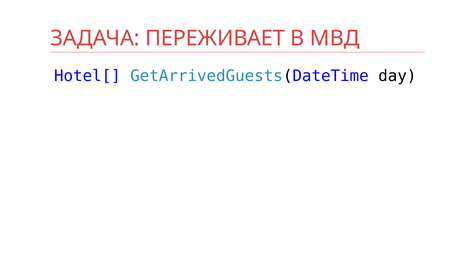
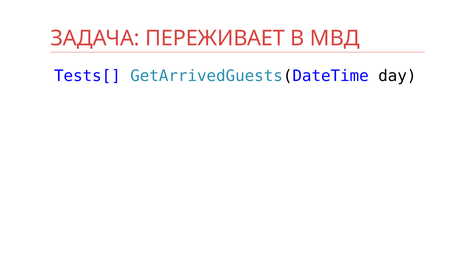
Hotel[: Hotel[ -> Tests[ (87, 76)
